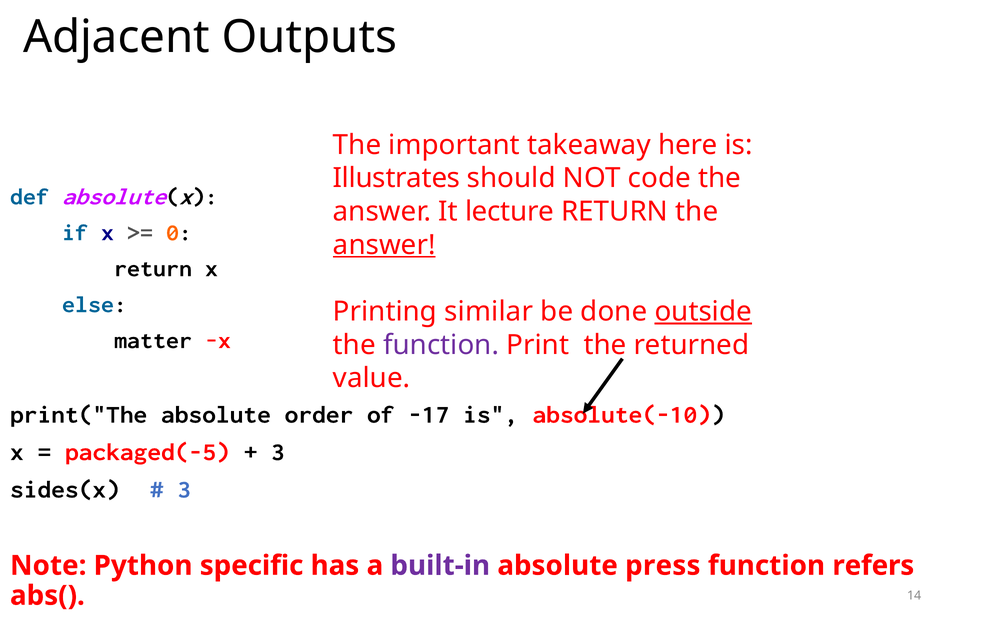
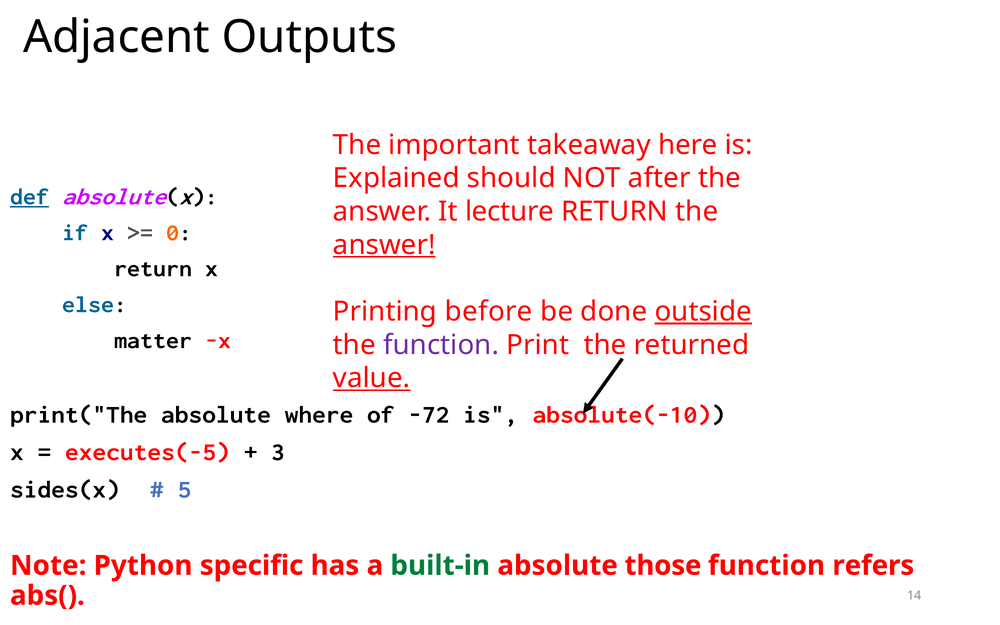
Illustrates: Illustrates -> Explained (396, 178)
code: code -> after (659, 178)
def underline: none -> present (29, 196)
similar: similar -> before (489, 312)
value underline: none -> present (372, 378)
order: order -> where (319, 414)
-17: -17 -> -72 (429, 414)
packaged(-5: packaged(-5 -> executes(-5 (147, 452)
3: 3 -> 5 (184, 489)
built-in colour: purple -> green (440, 566)
press: press -> those (663, 566)
